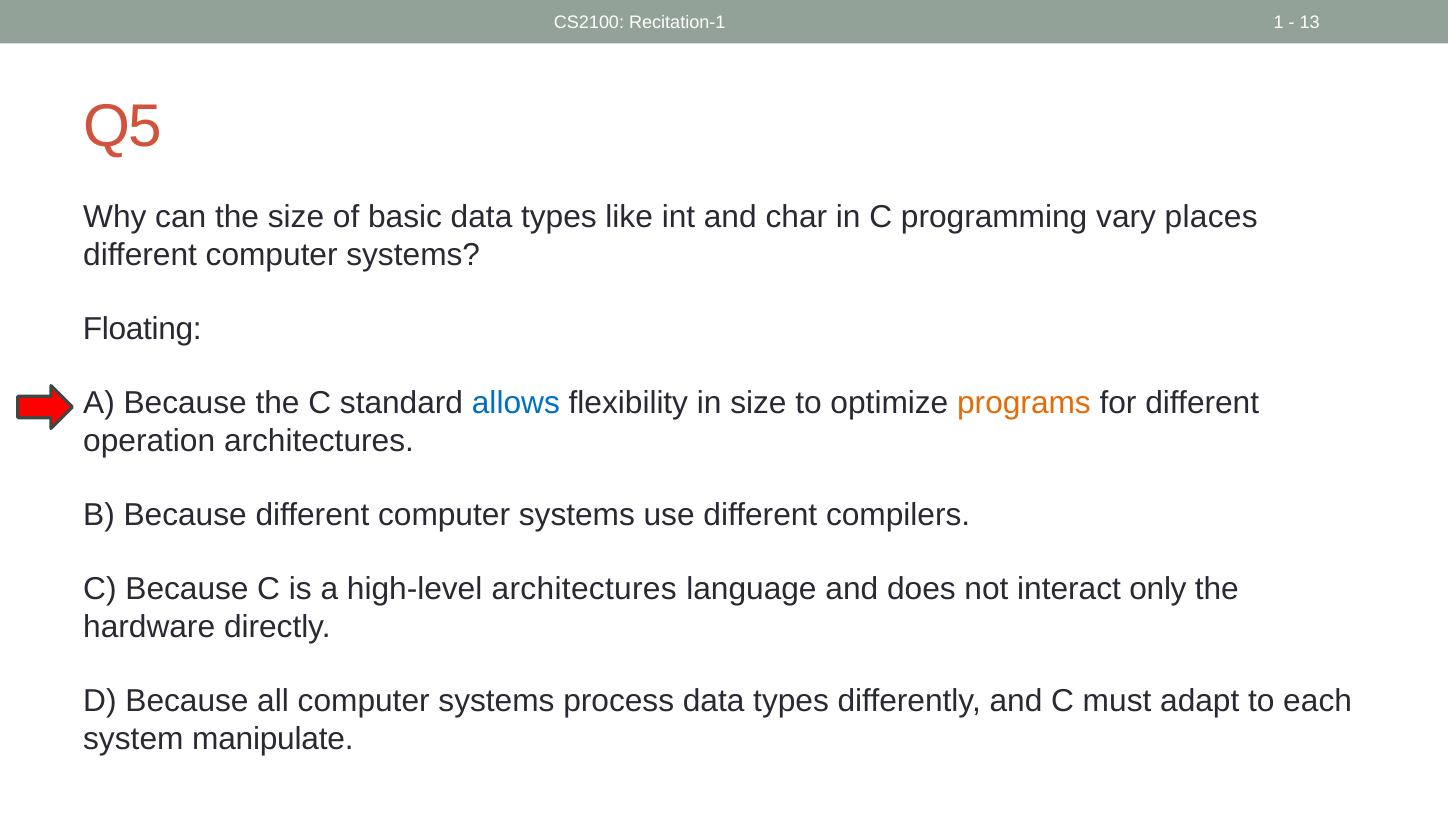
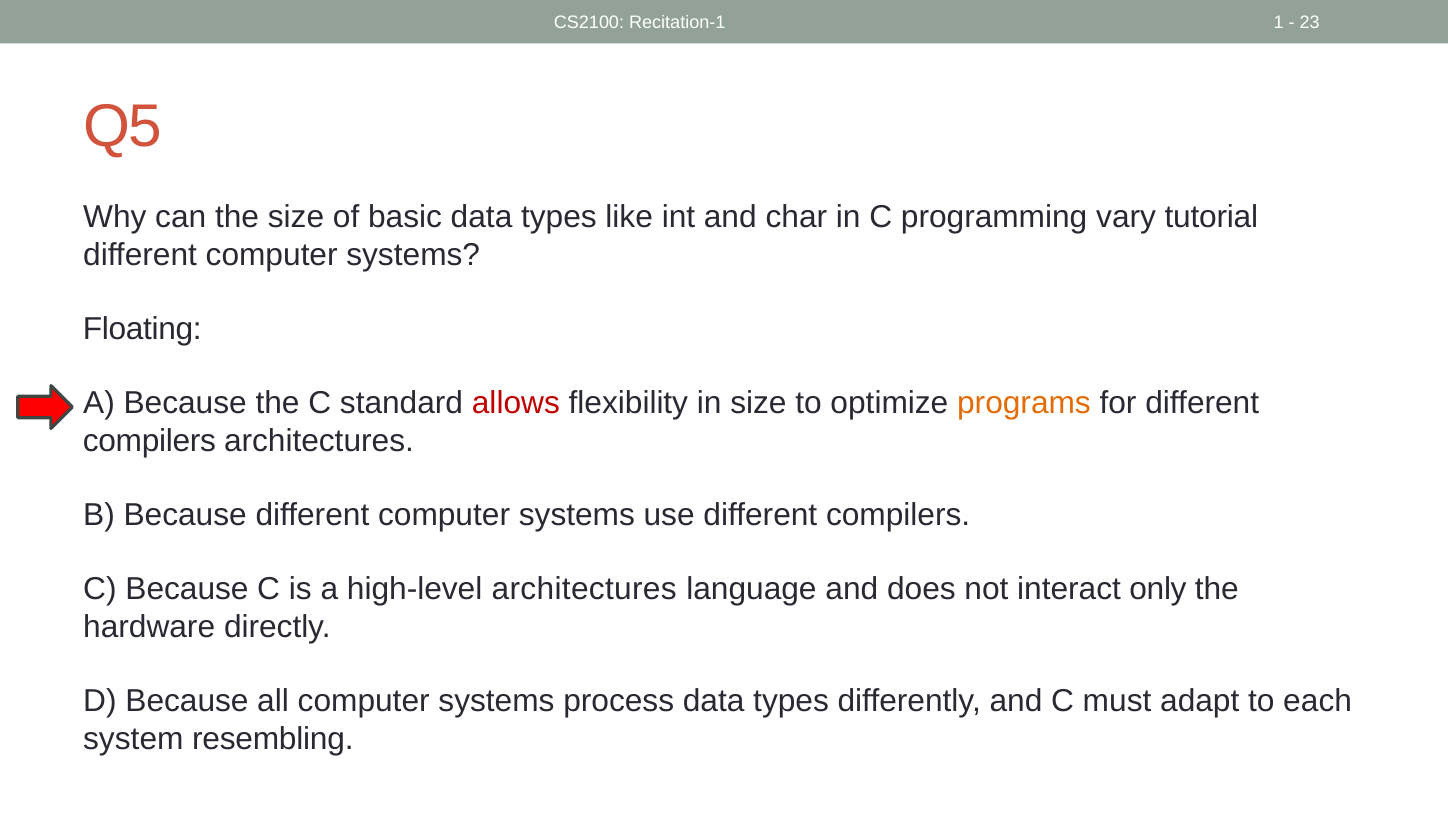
13: 13 -> 23 (1310, 23)
places: places -> tutorial (1211, 217)
allows colour: blue -> red (516, 403)
operation: operation -> compilers (149, 441)
manipulate: manipulate -> resembling (273, 740)
